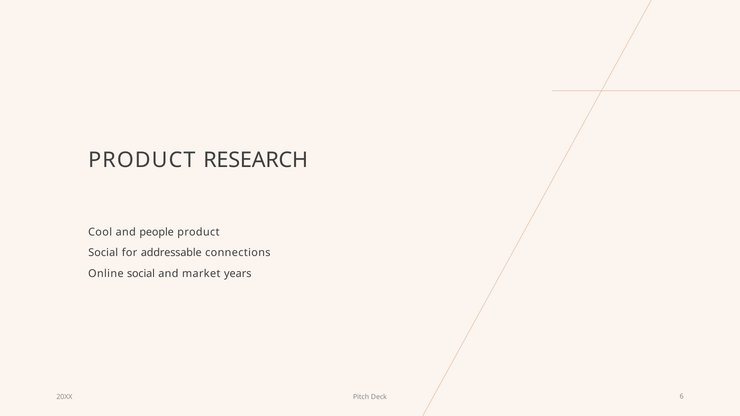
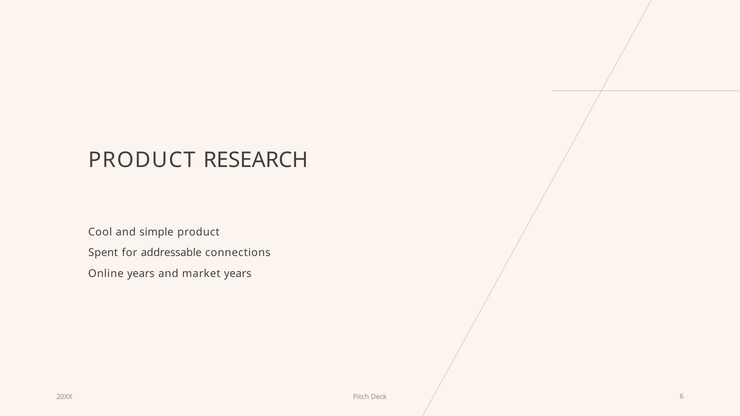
people: people -> simple (157, 232)
Social: Social -> Spent (103, 253)
Online social: social -> years (141, 274)
